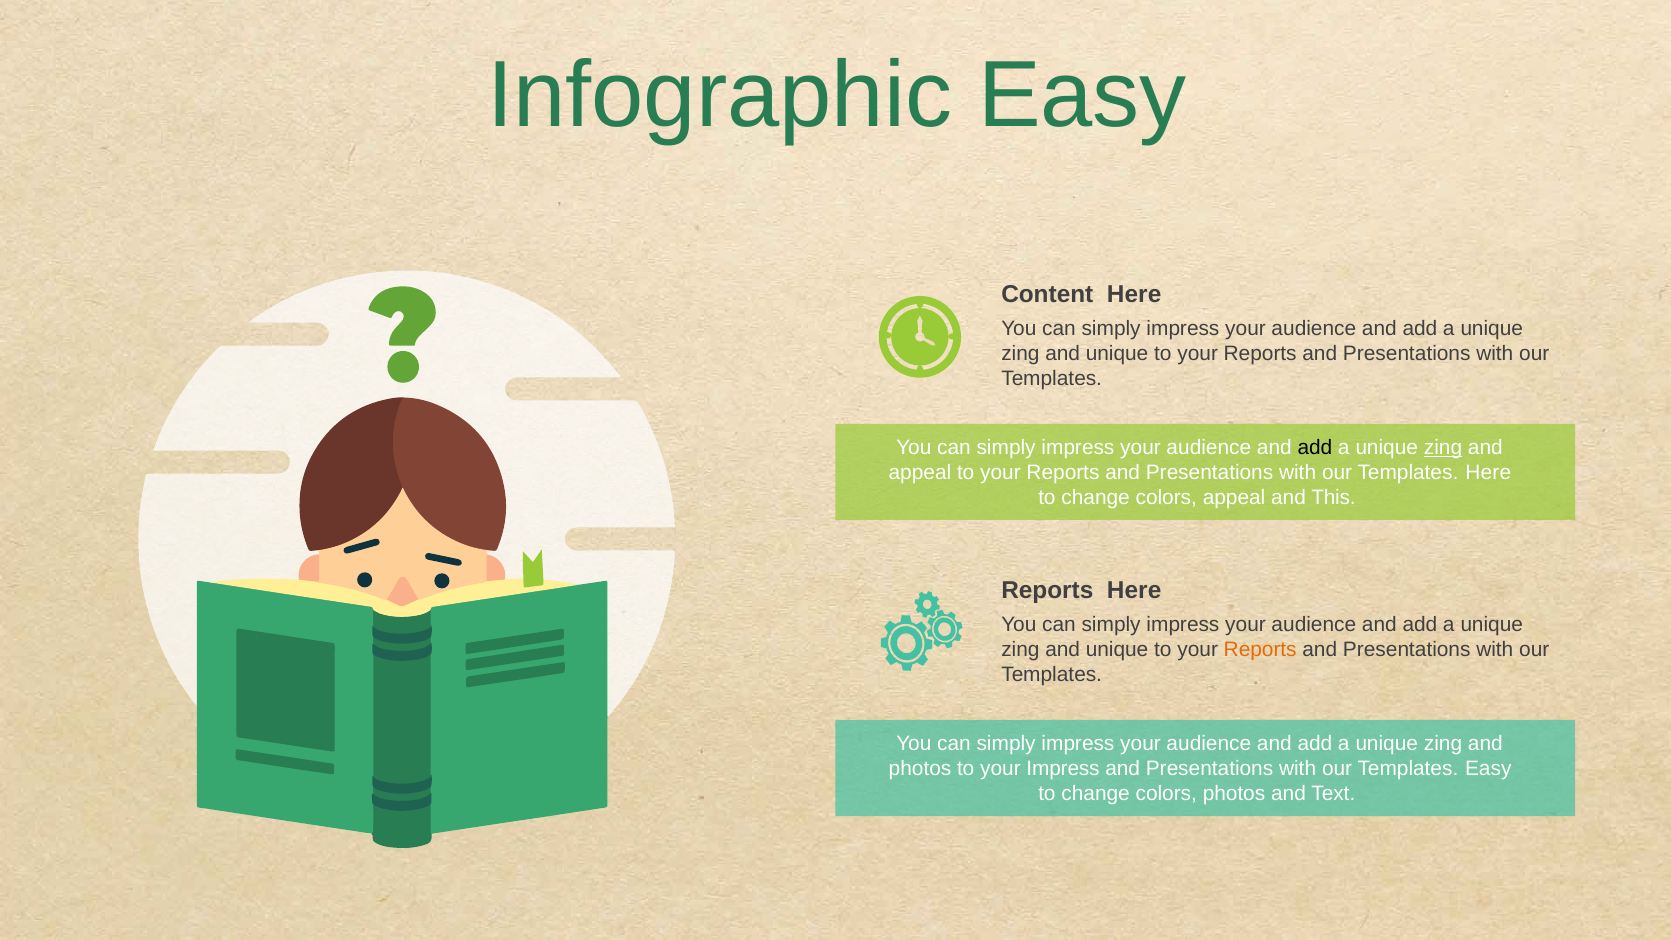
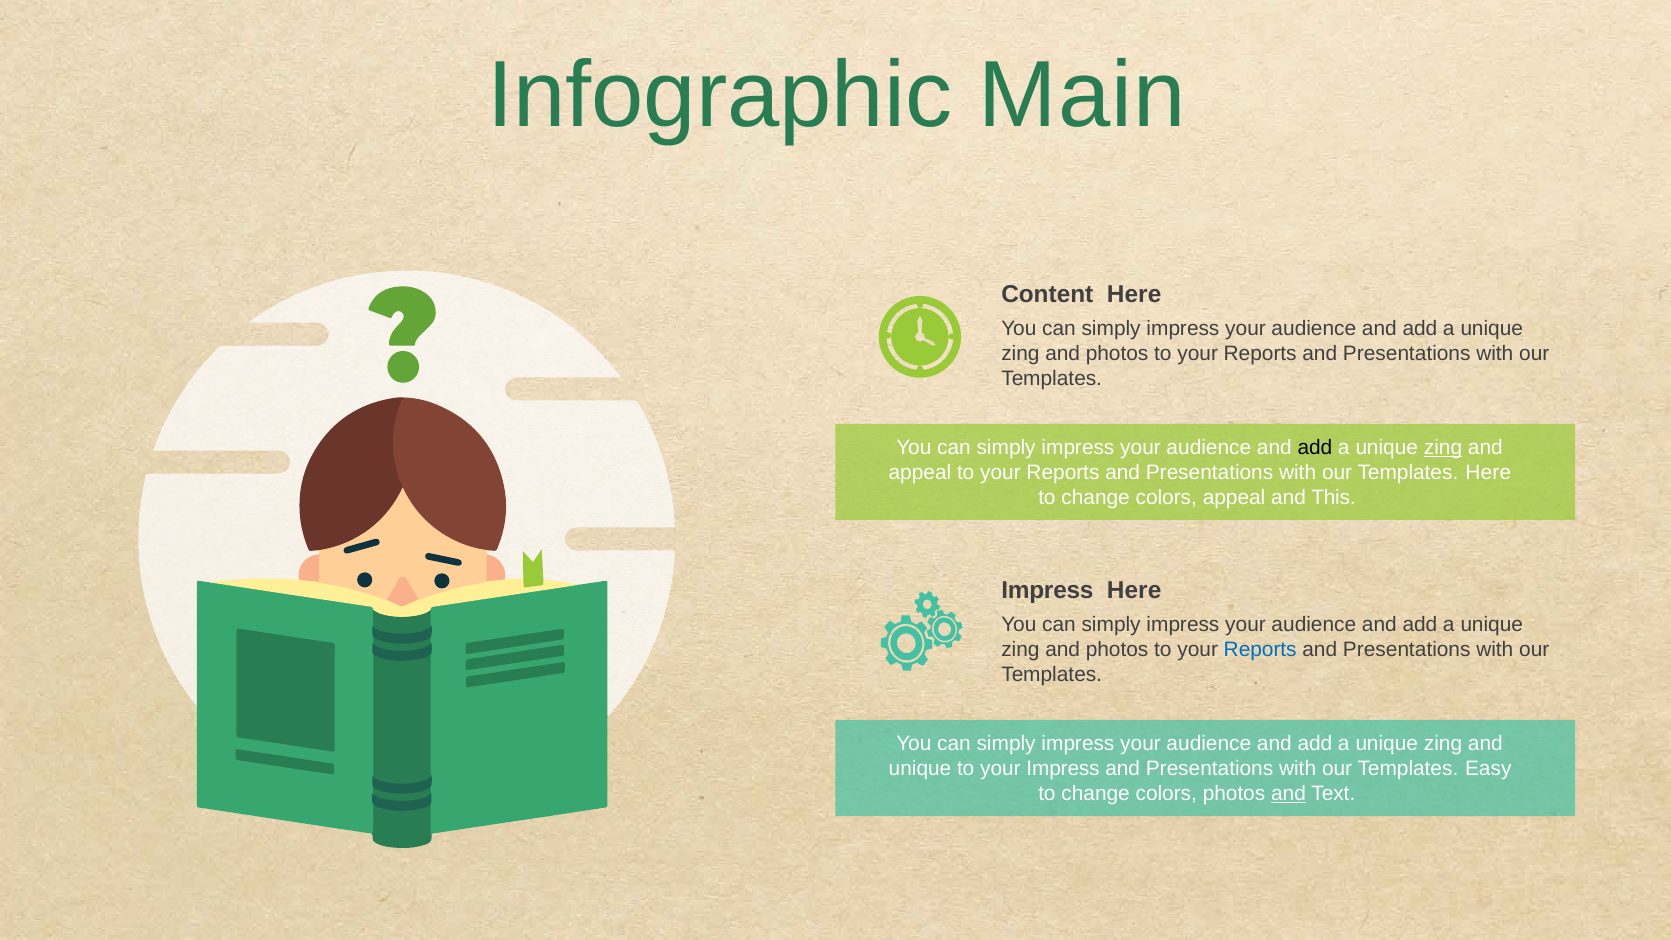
Infographic Easy: Easy -> Main (1082, 96)
unique: unique -> photos (1117, 354)
Reports: Reports -> Impress (1047, 590)
unique: unique -> photos (1117, 650)
Reports colour: orange -> blue (1260, 650)
photos: photos -> unique (920, 769)
and underline: none -> present (1289, 794)
